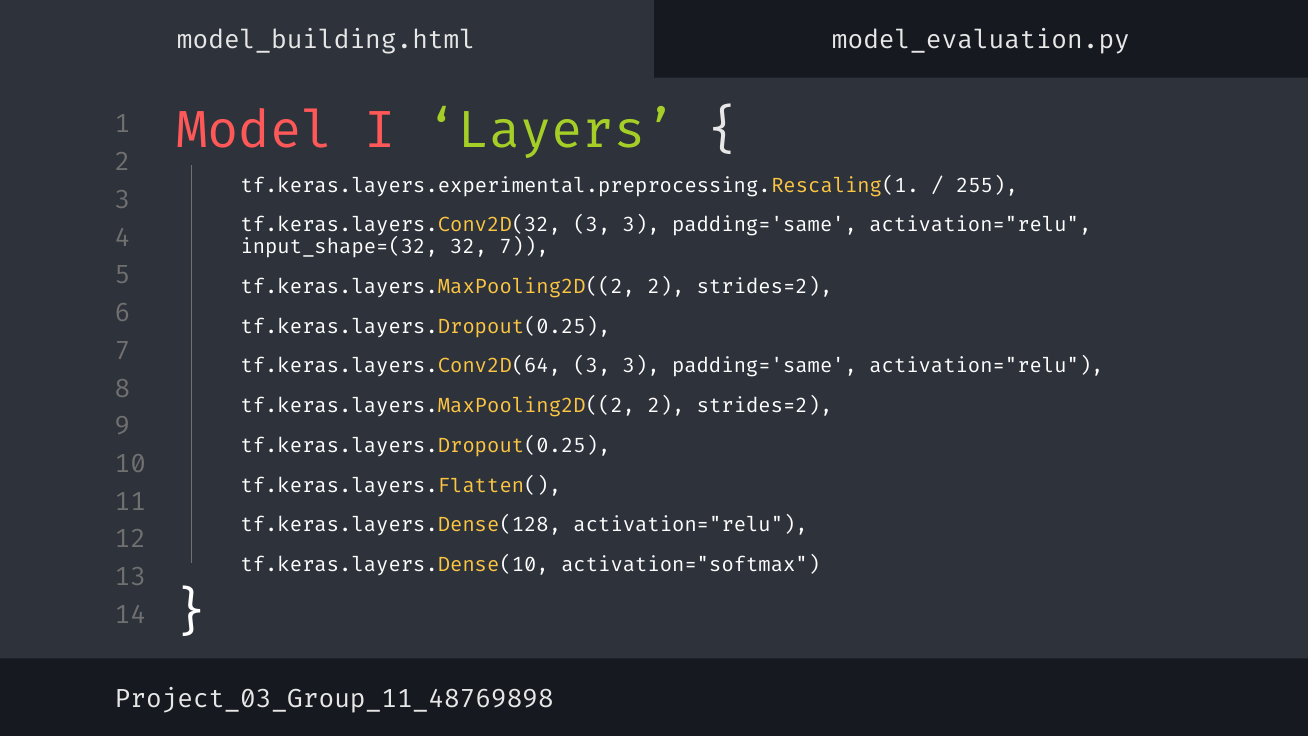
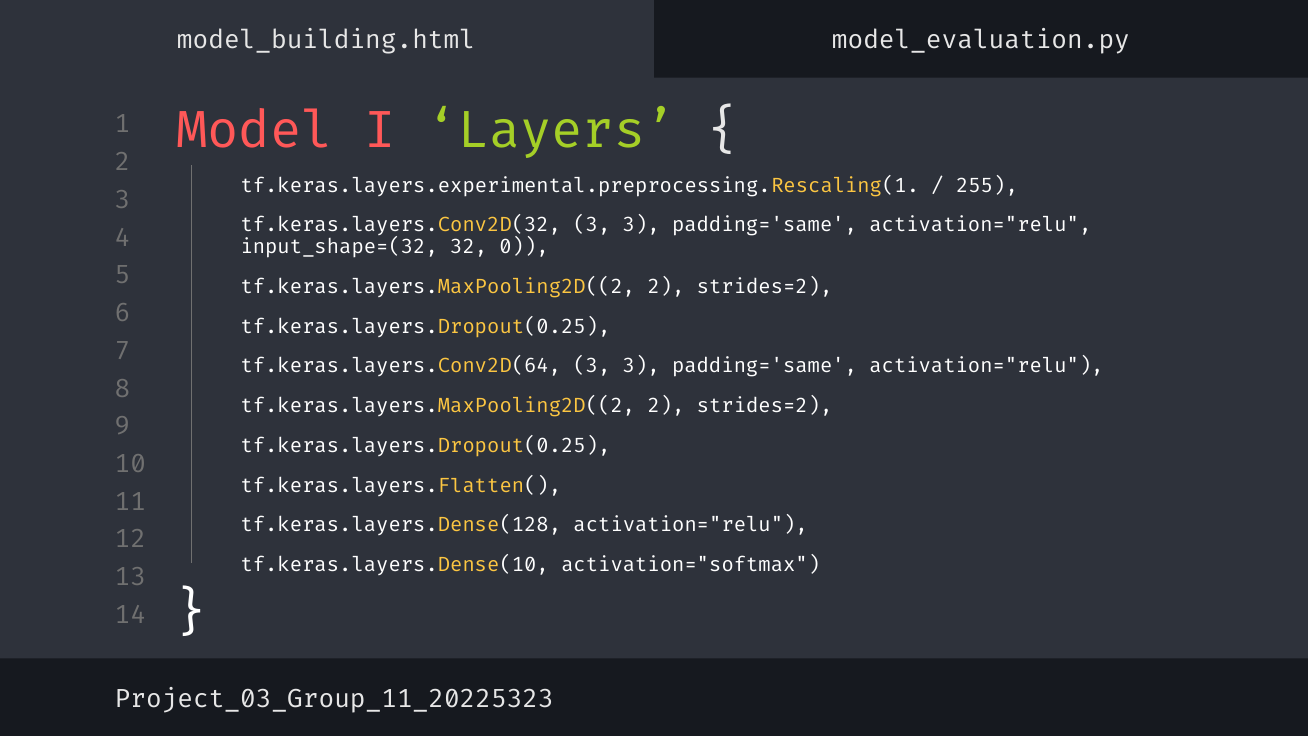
32 7: 7 -> 0 (524, 247)
Project_03_Group_11_48769898: Project_03_Group_11_48769898 -> Project_03_Group_11_20225323 (334, 699)
